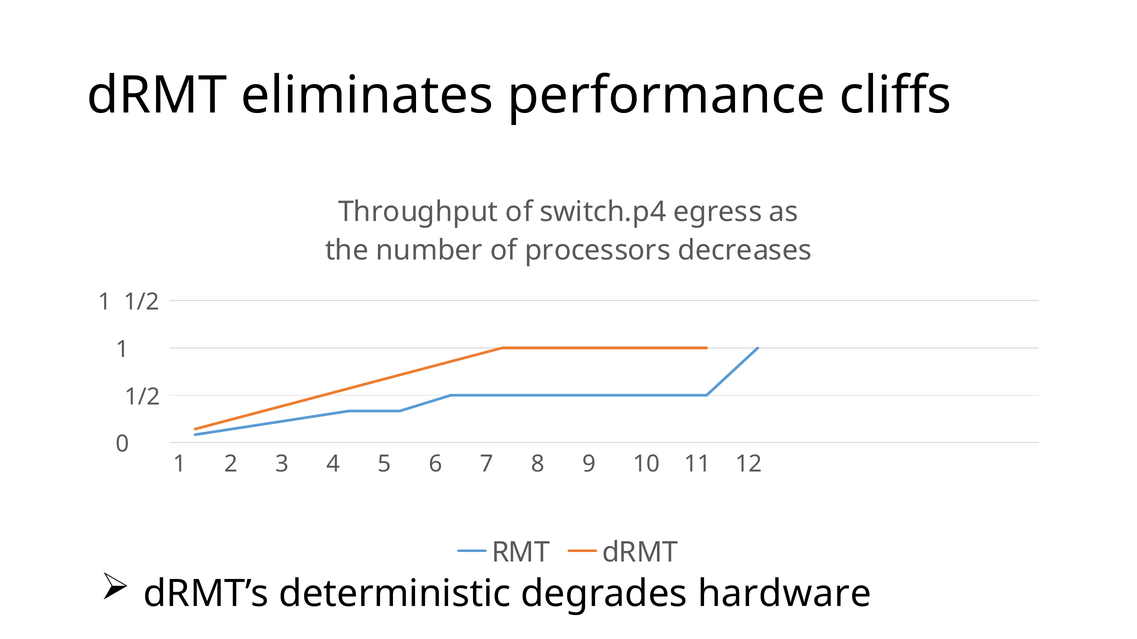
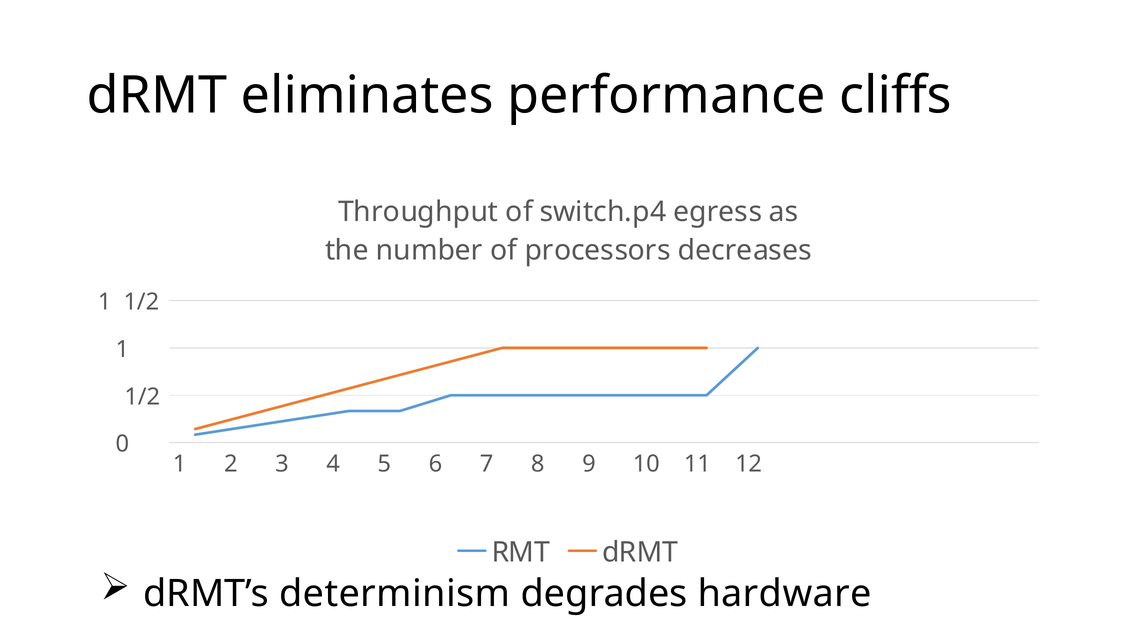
deterministic: deterministic -> determinism (395, 594)
